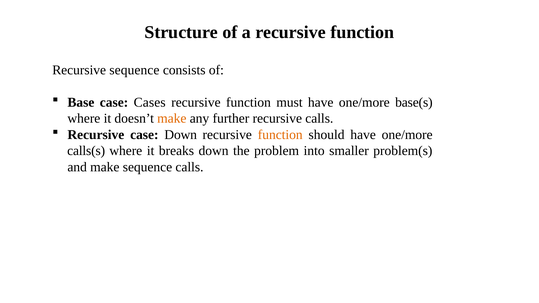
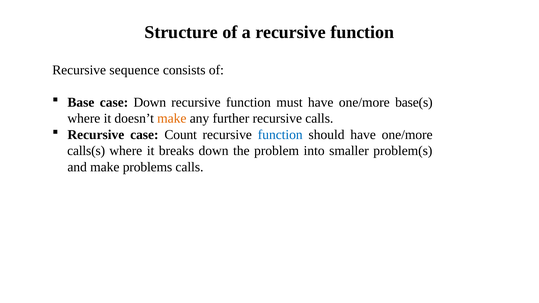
case Cases: Cases -> Down (150, 102)
case Down: Down -> Count (181, 135)
function colour: orange -> blue (280, 135)
make sequence: sequence -> problems (148, 167)
